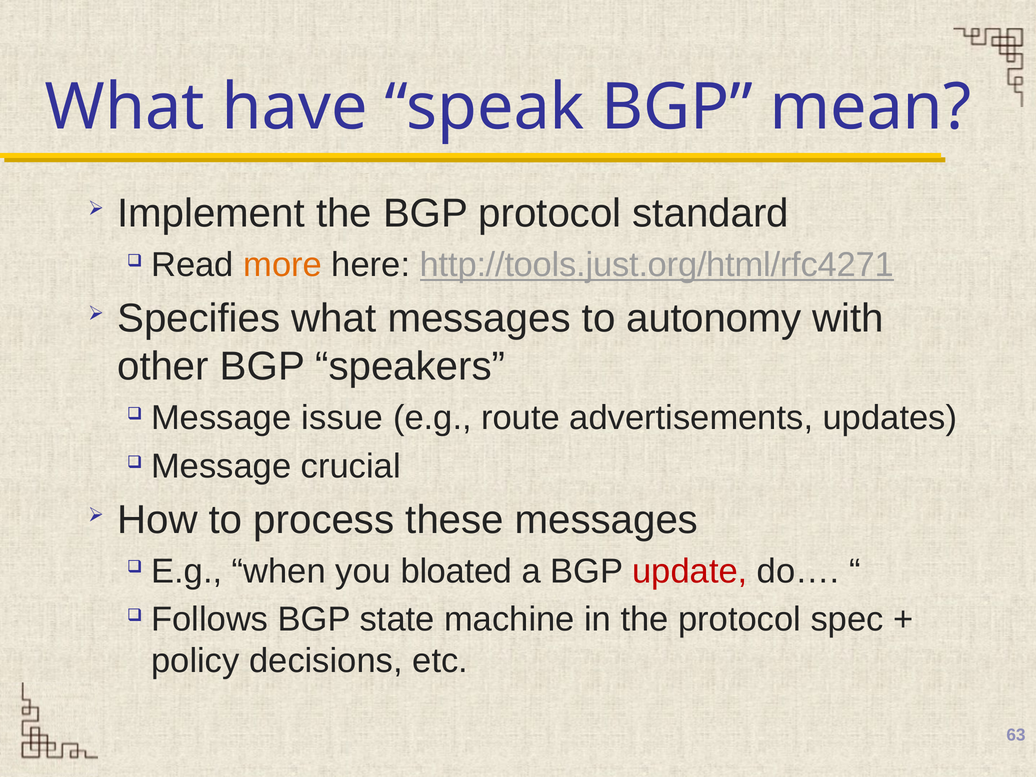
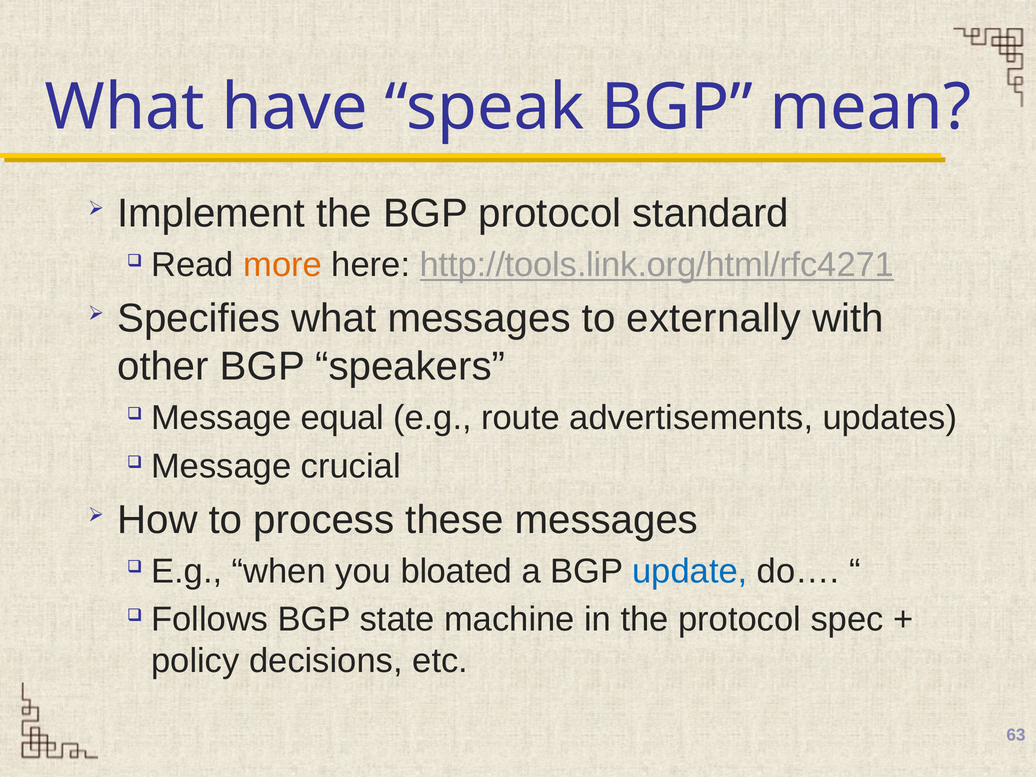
http://tools.just.org/html/rfc4271: http://tools.just.org/html/rfc4271 -> http://tools.link.org/html/rfc4271 (657, 265)
autonomy: autonomy -> externally (714, 318)
issue: issue -> equal (342, 418)
update colour: red -> blue (690, 571)
